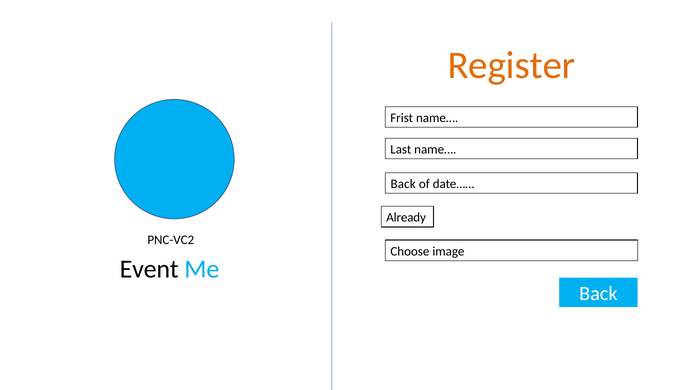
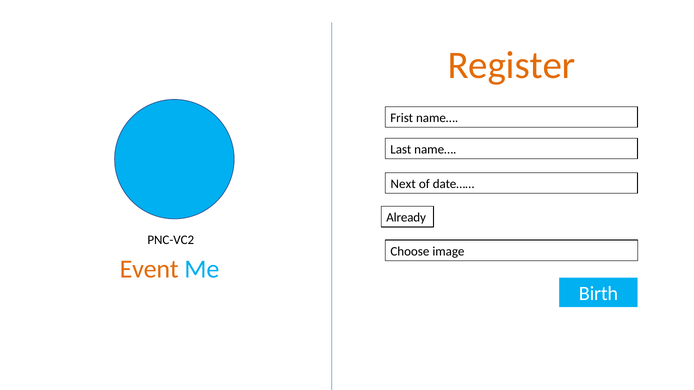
Back: Back -> Next (403, 184)
Event colour: black -> orange (149, 270)
Back: Back -> Birth (598, 294)
